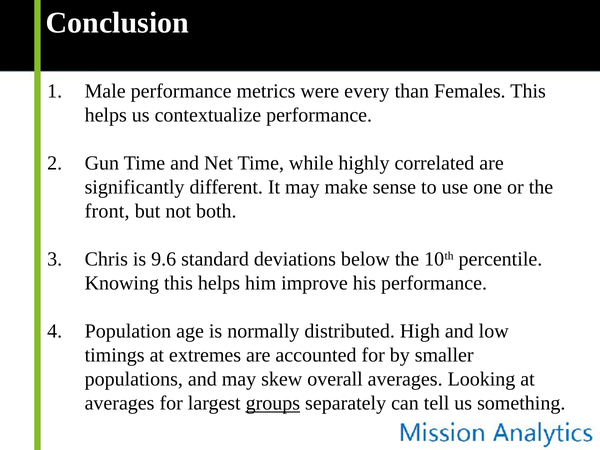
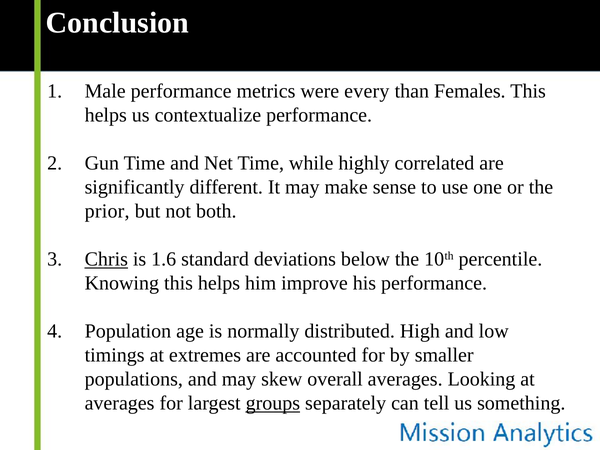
front: front -> prior (107, 211)
Chris underline: none -> present (106, 259)
9.6: 9.6 -> 1.6 (164, 259)
